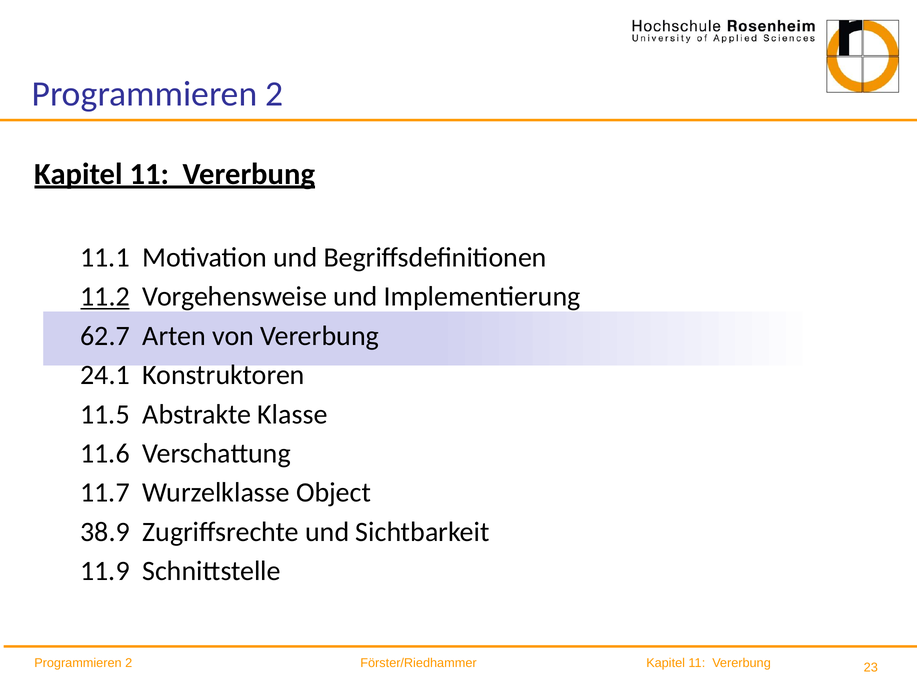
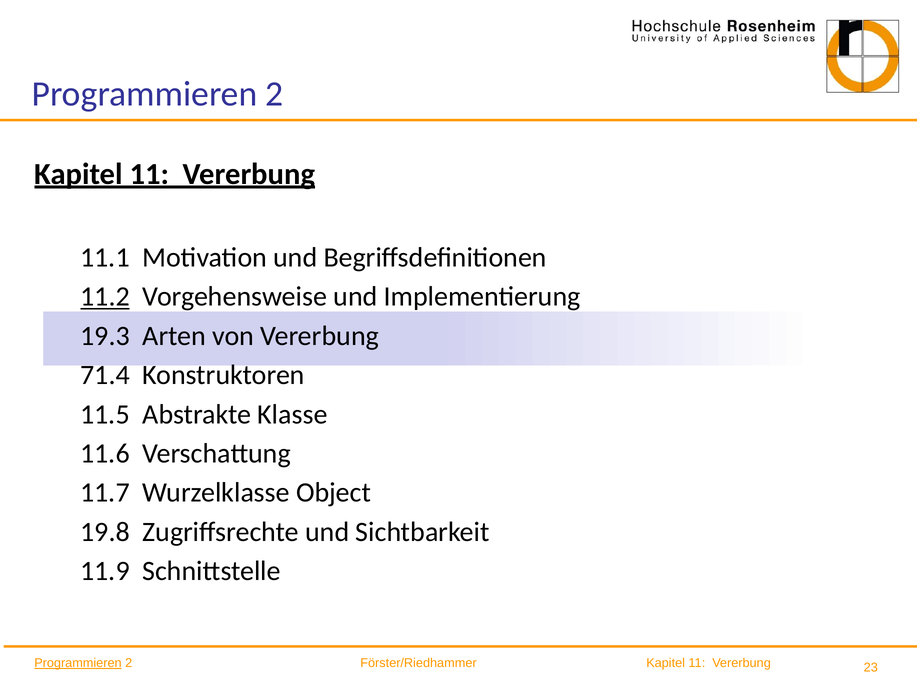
62.7: 62.7 -> 19.3 (105, 336)
24.1: 24.1 -> 71.4 (105, 375)
38.9: 38.9 -> 19.8 (105, 532)
Programmieren underline: none -> present (78, 663)
